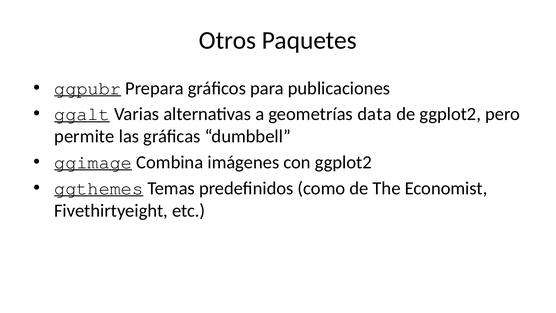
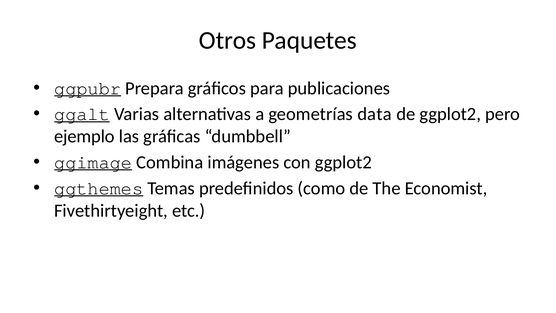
permite: permite -> ejemplo (84, 136)
